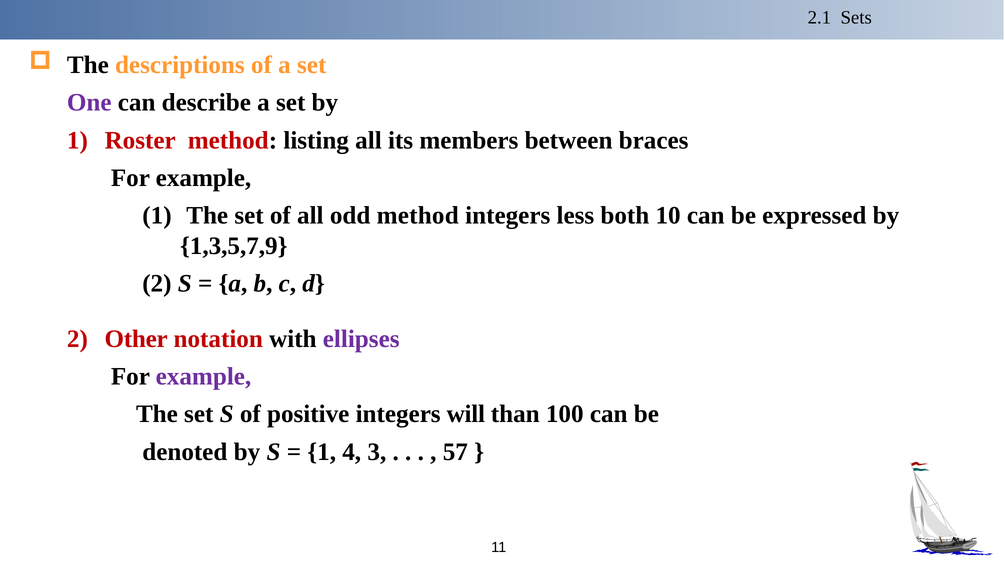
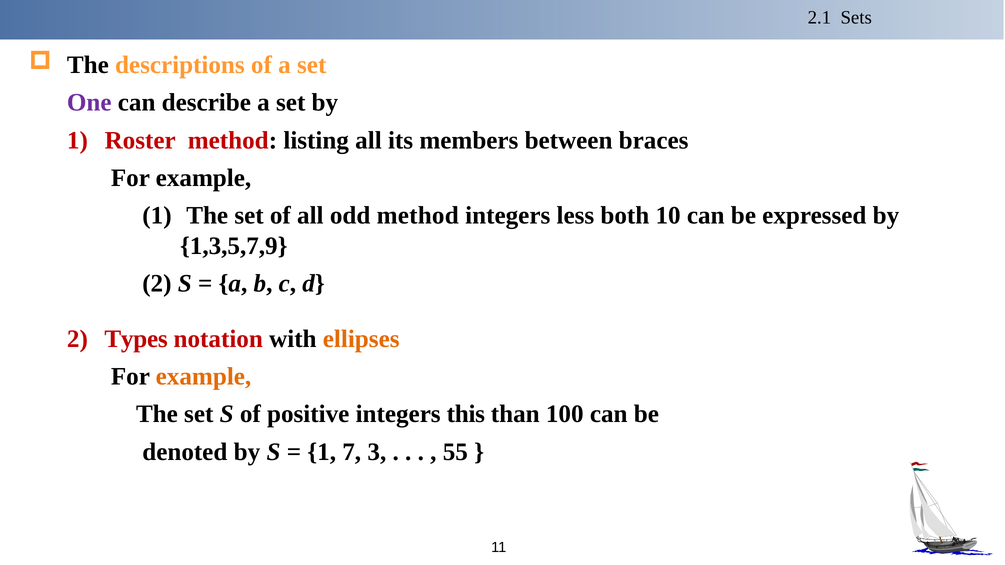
Other: Other -> Types (136, 339)
ellipses colour: purple -> orange (361, 339)
example colour: purple -> orange (204, 377)
will: will -> this (466, 414)
4: 4 -> 7 (352, 452)
57: 57 -> 55 (455, 452)
